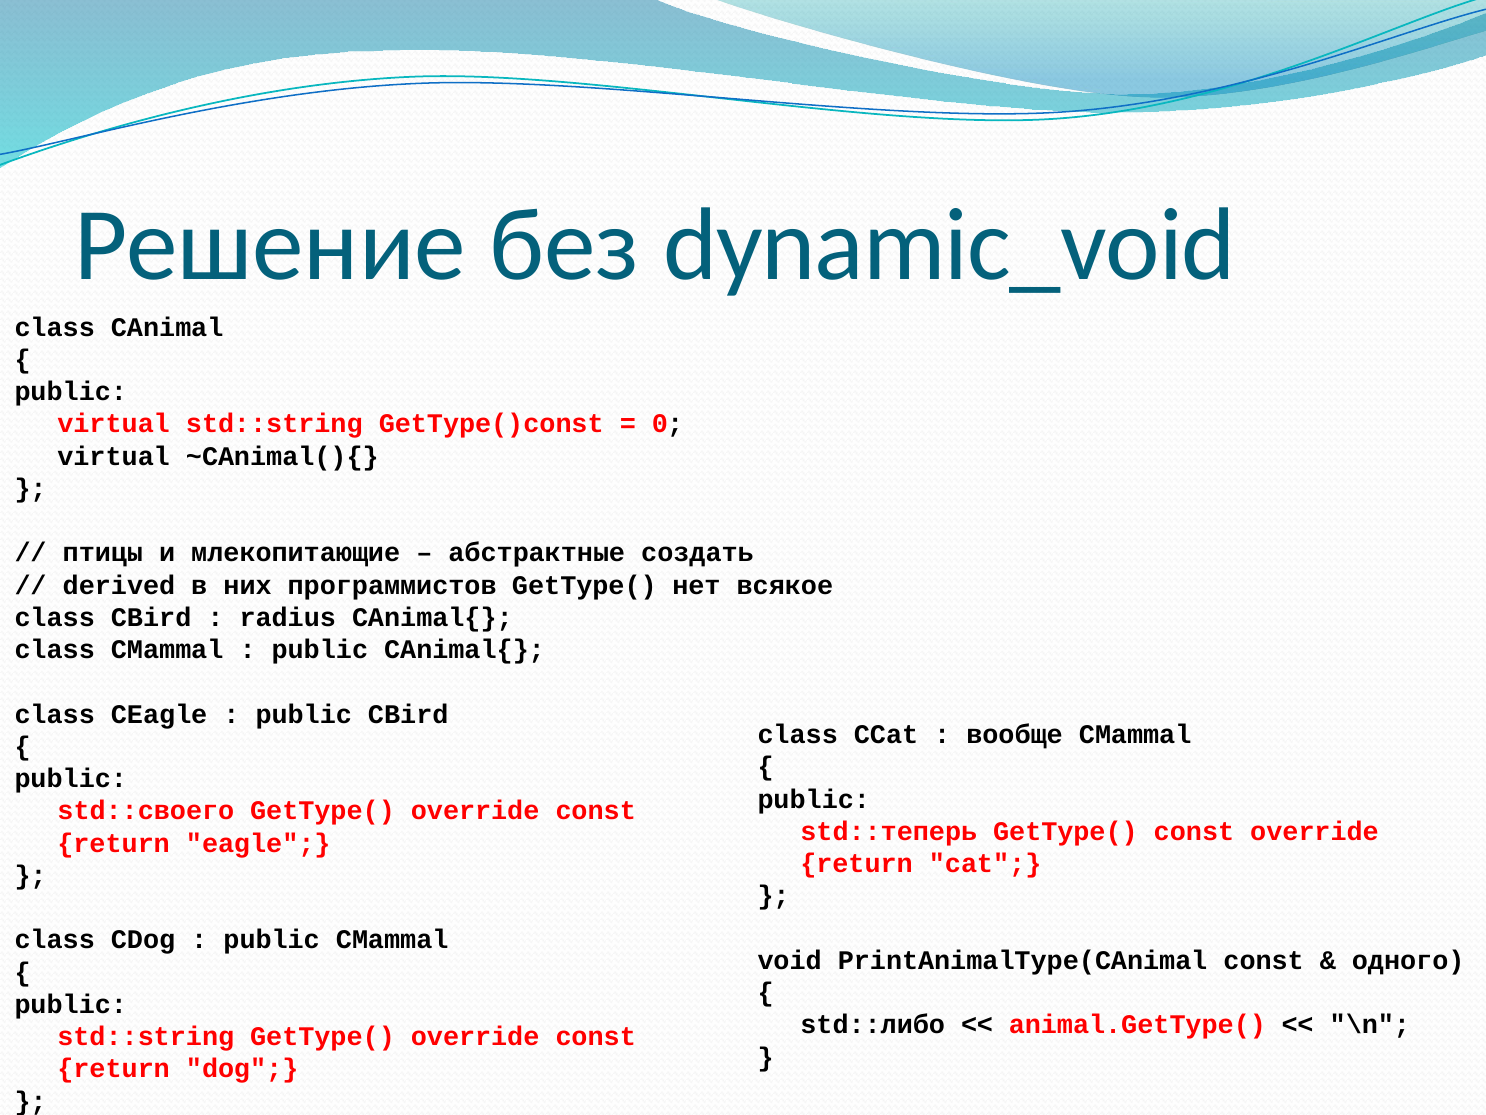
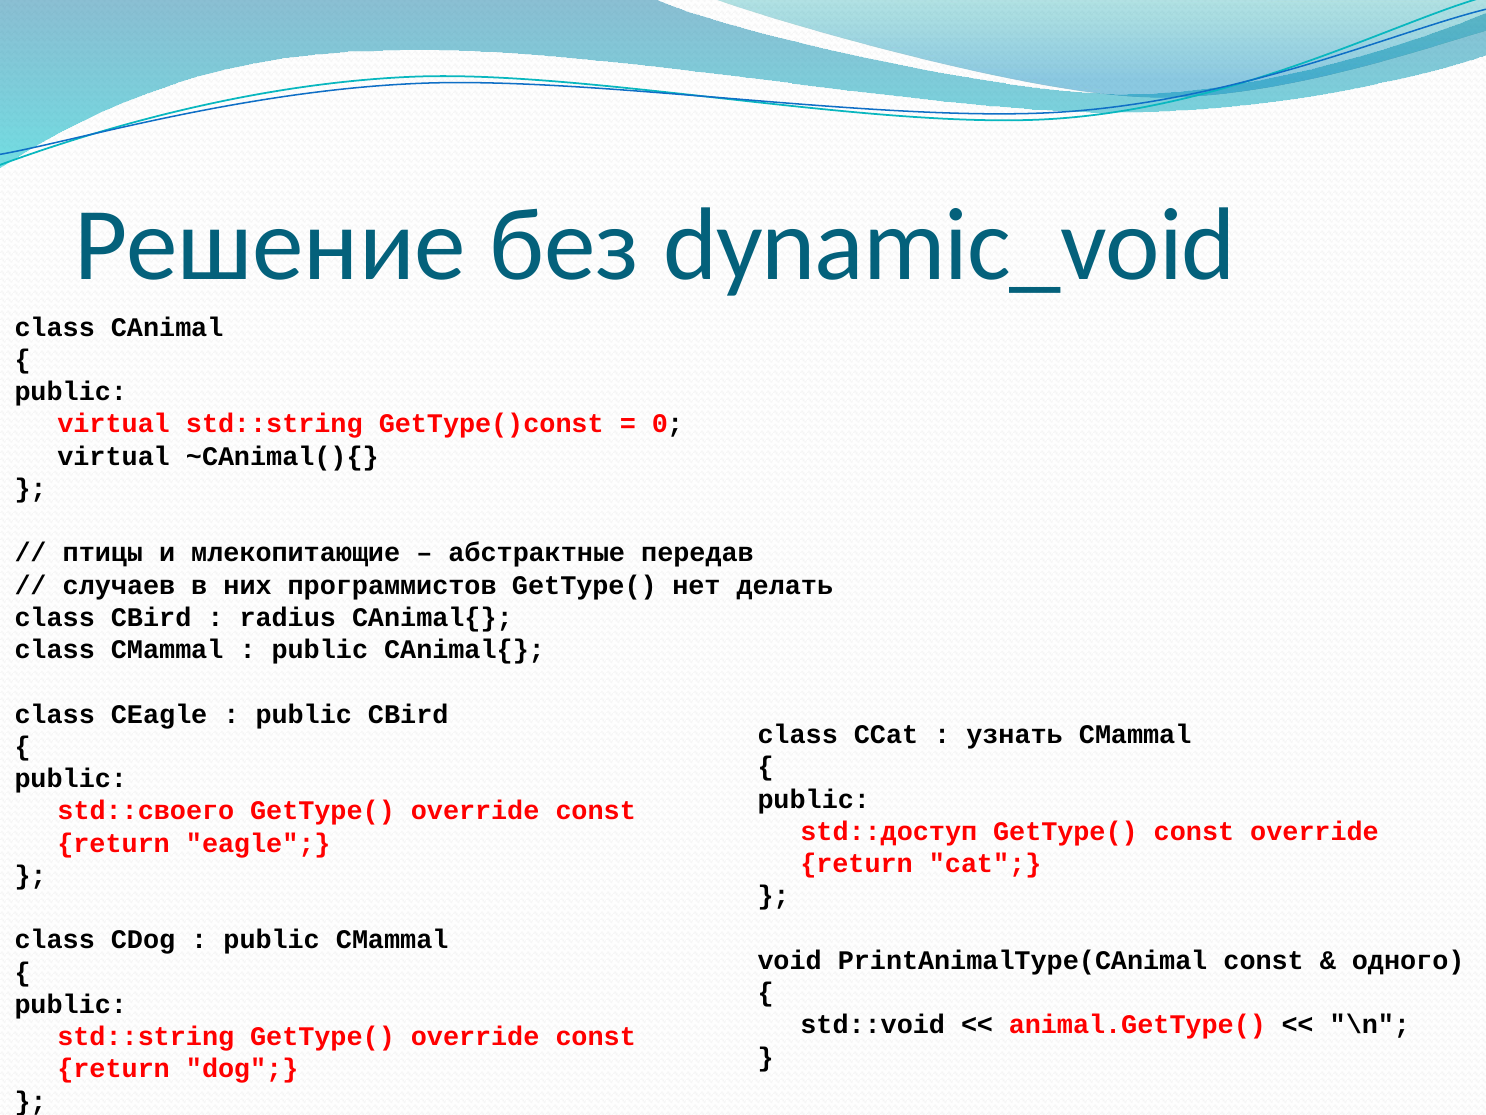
создать: создать -> передав (697, 553)
derived: derived -> случаев (119, 585)
всякое: всякое -> делать (785, 585)
вообще: вообще -> узнать (1015, 734)
std::теперь: std::теперь -> std::доступ (889, 831)
std::либо: std::либо -> std::void (873, 1024)
